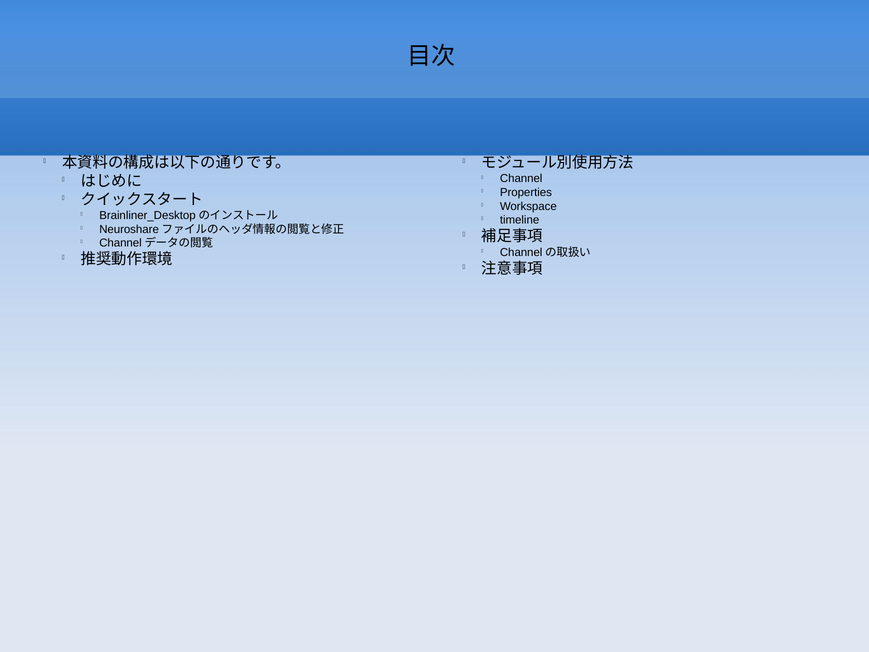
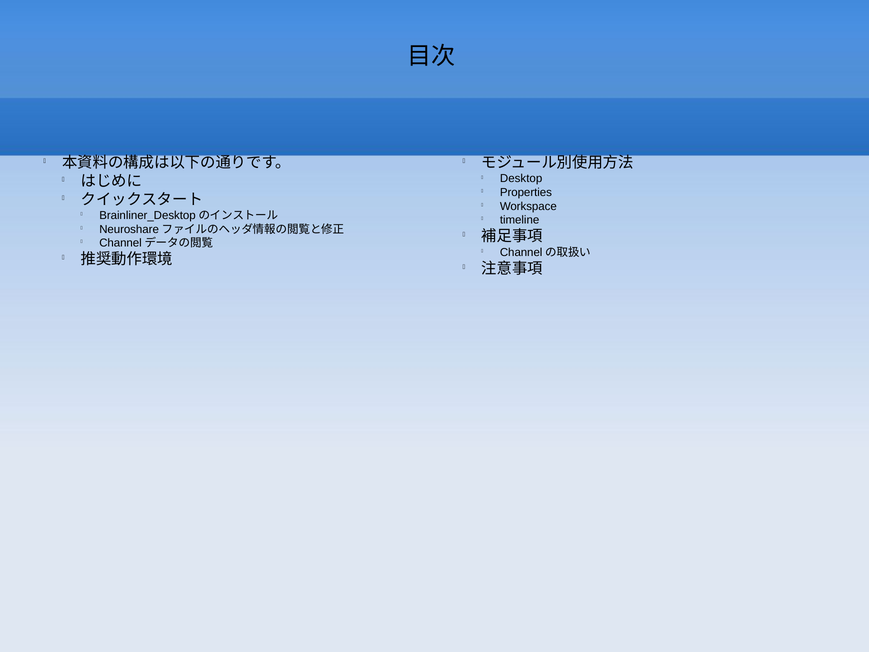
Channel: Channel -> Desktop (521, 179)
